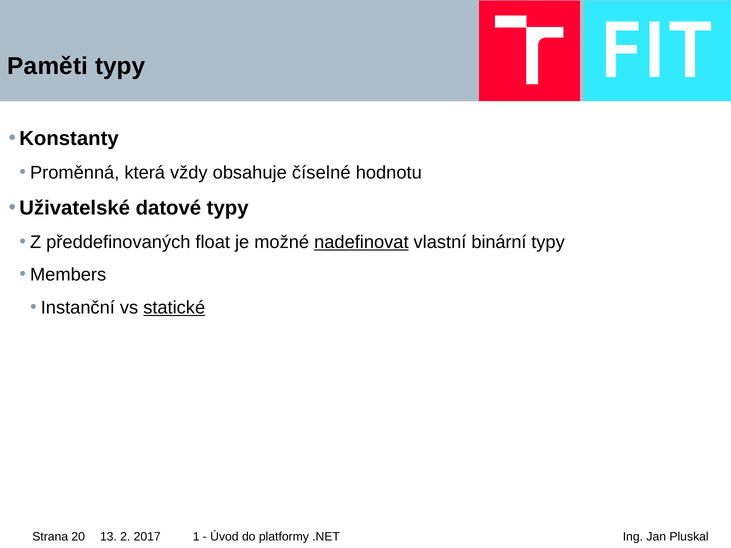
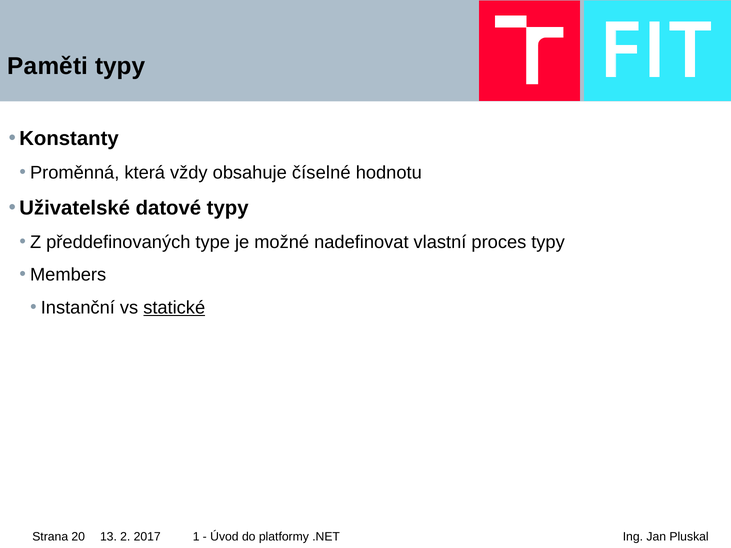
float: float -> type (213, 242)
nadefinovat underline: present -> none (361, 242)
binární: binární -> proces (499, 242)
